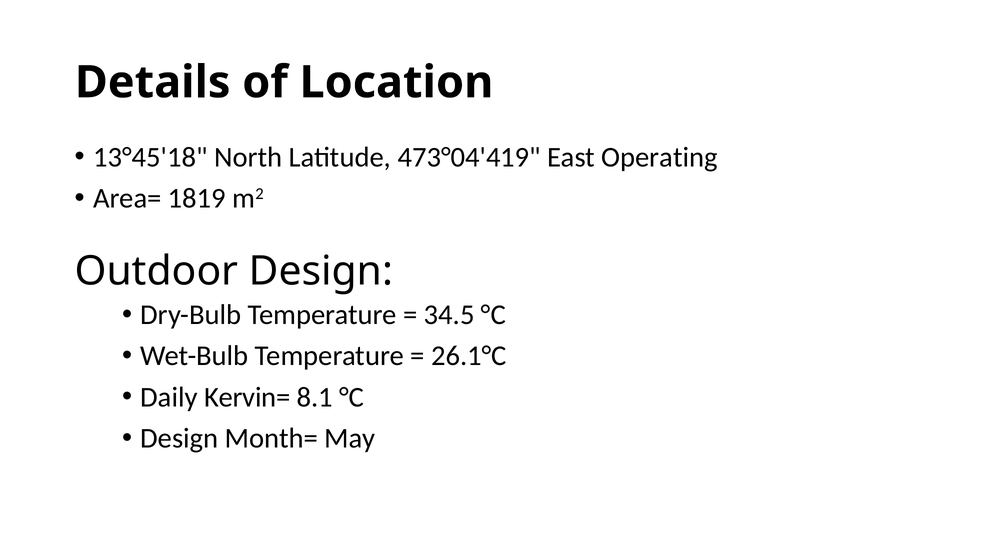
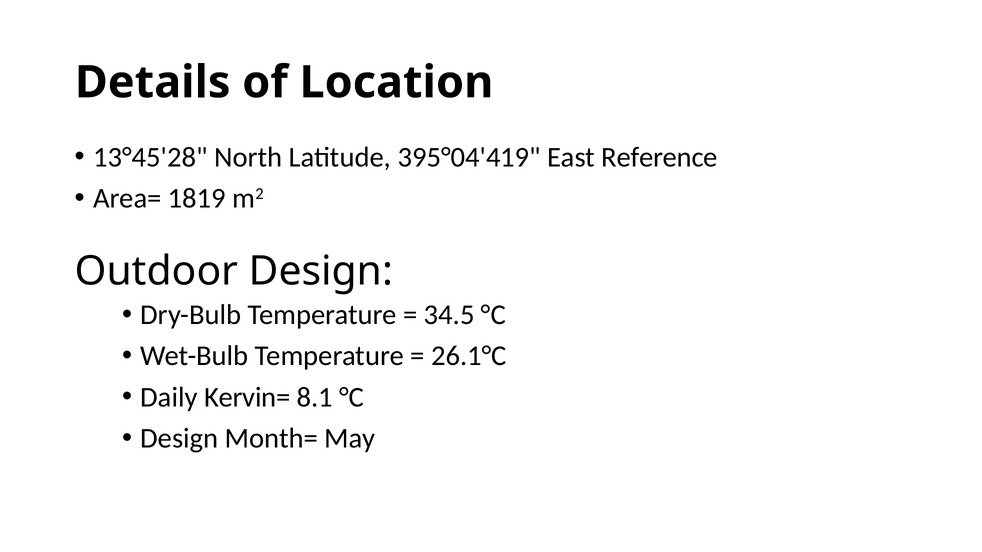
13°45'18: 13°45'18 -> 13°45'28 (150, 157)
473°04'419: 473°04'419 -> 395°04'419 (469, 157)
Operating: Operating -> Reference (660, 157)
